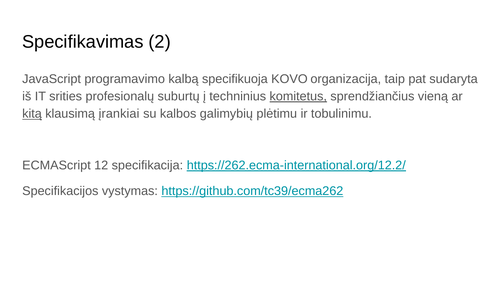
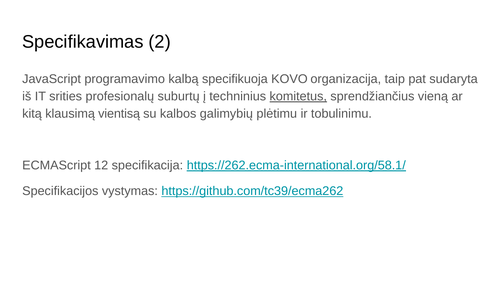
kitą underline: present -> none (32, 114)
įrankiai: įrankiai -> vientisą (119, 114)
https://262.ecma-international.org/12.2/: https://262.ecma-international.org/12.2/ -> https://262.ecma-international.org/58.1/ (296, 166)
